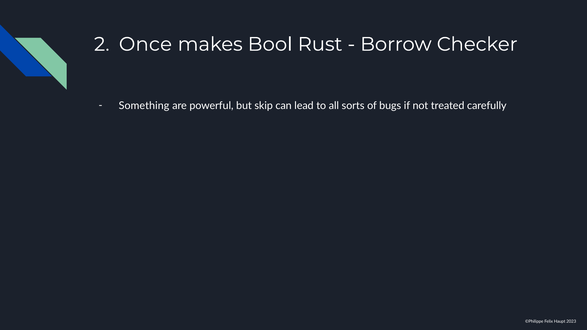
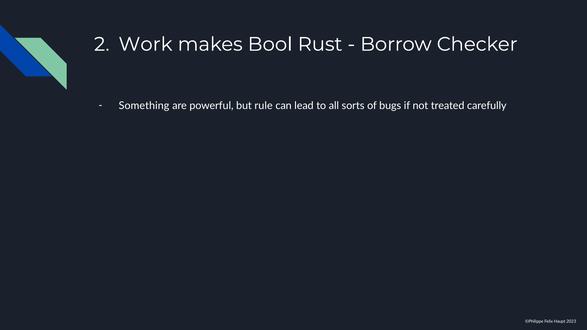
Once: Once -> Work (145, 44)
skip: skip -> rule (264, 106)
